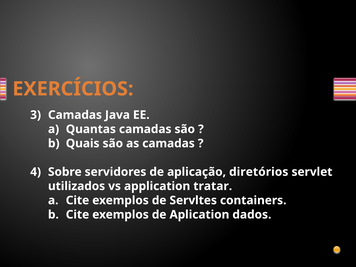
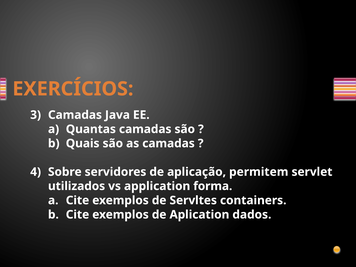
diretórios: diretórios -> permitem (259, 172)
tratar: tratar -> forma (213, 186)
